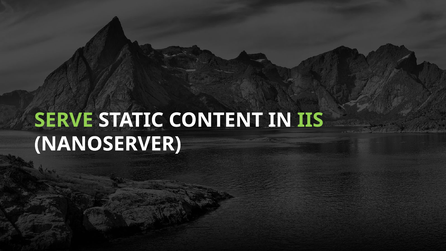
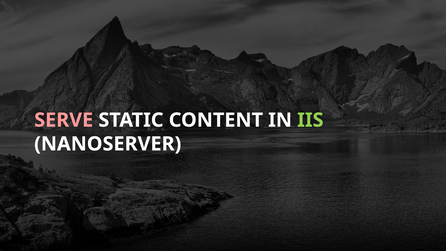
SERVE colour: light green -> pink (64, 120)
